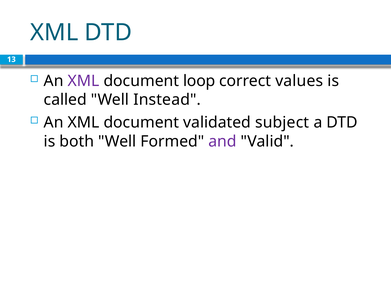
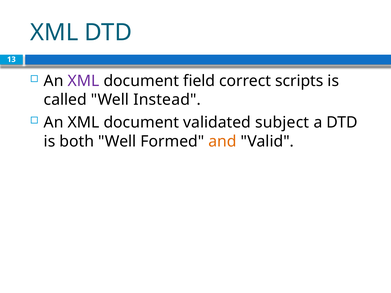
loop: loop -> field (199, 81)
values: values -> scripts (299, 81)
and colour: purple -> orange (223, 141)
